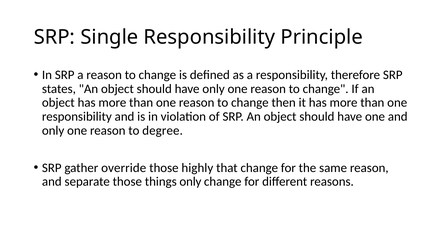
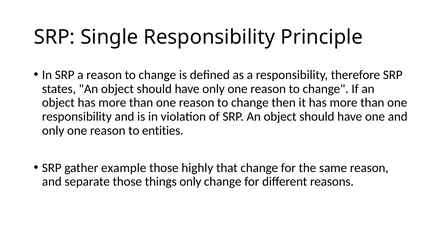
degree: degree -> entities (163, 130)
override: override -> example (124, 167)
